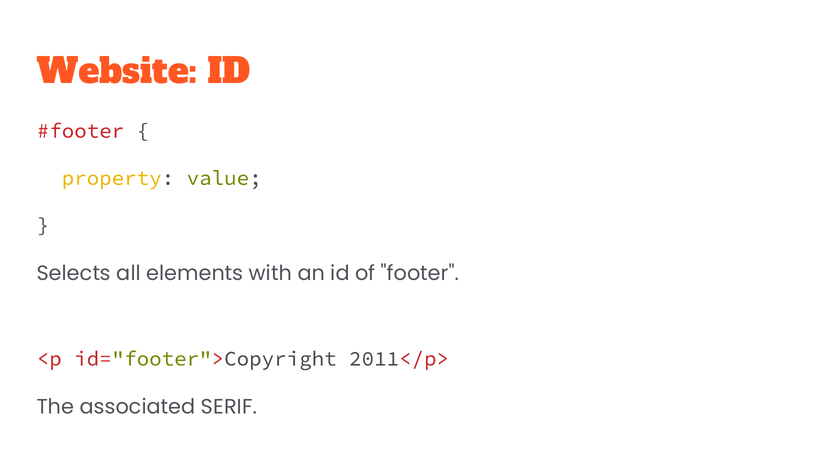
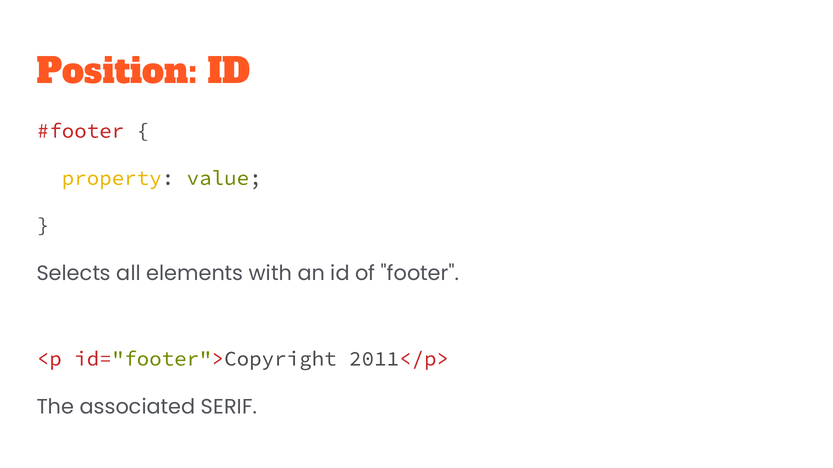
Website: Website -> Position (117, 72)
